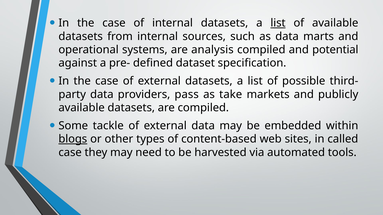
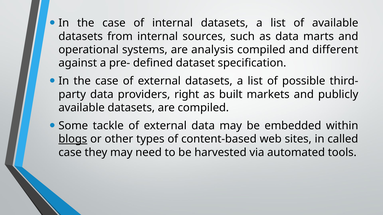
list underline: present -> none (278, 23)
potential: potential -> different (335, 50)
pass: pass -> right (187, 95)
take: take -> built (231, 95)
